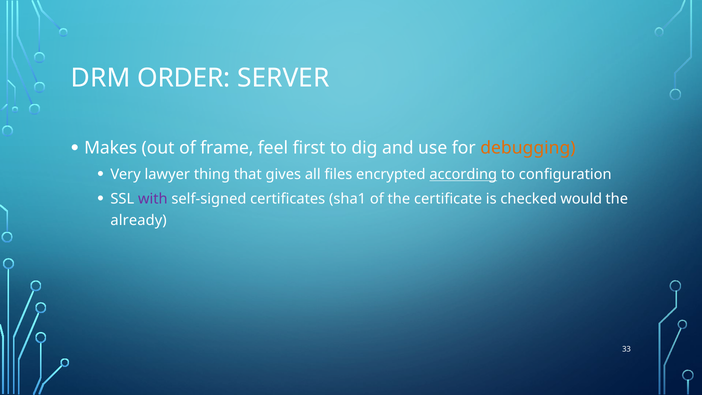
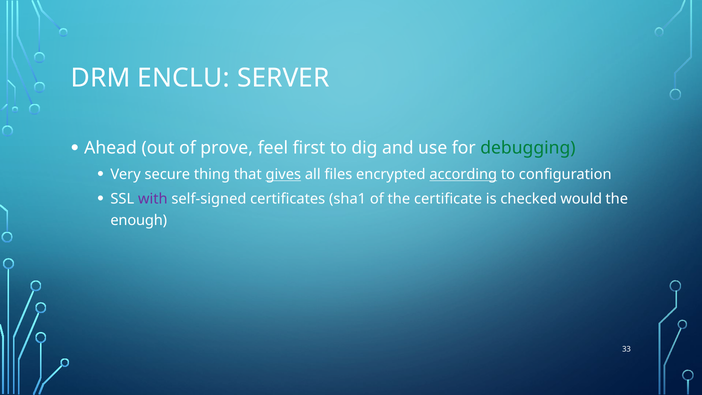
ORDER: ORDER -> ENCLU (184, 78)
Makes: Makes -> Ahead (111, 148)
frame: frame -> prove (227, 148)
debugging colour: orange -> green (528, 148)
lawyer: lawyer -> secure (167, 174)
gives underline: none -> present (283, 174)
already: already -> enough (139, 220)
